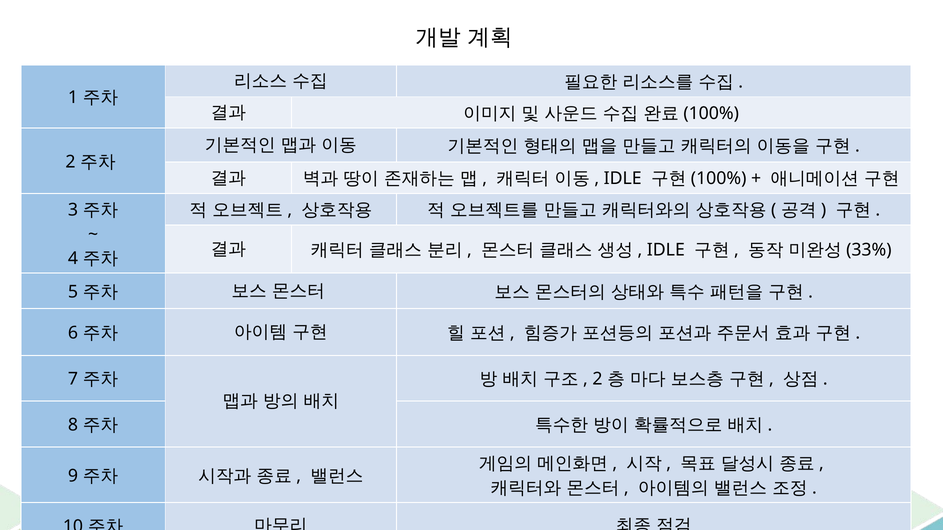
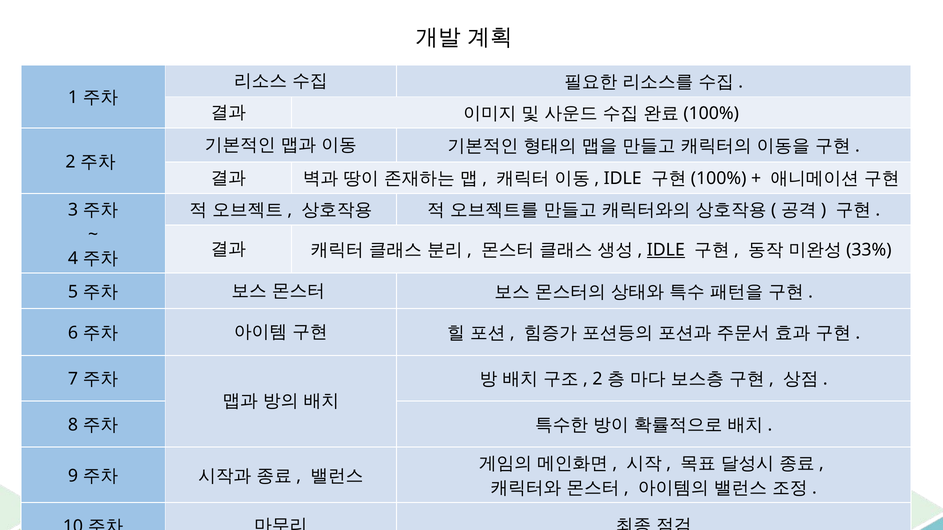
IDLE underline: none -> present (666, 250)
